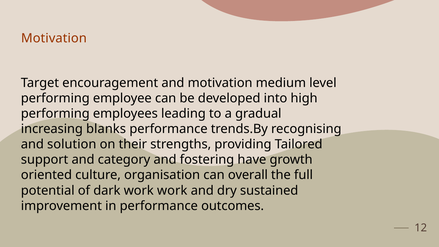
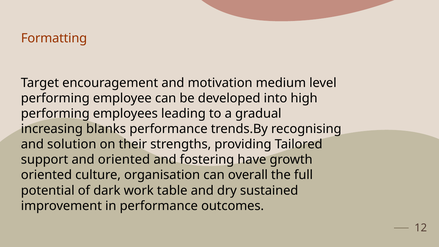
Motivation: Motivation -> Formatting (54, 38)
and category: category -> oriented (124, 160)
work work: work -> table (172, 190)
